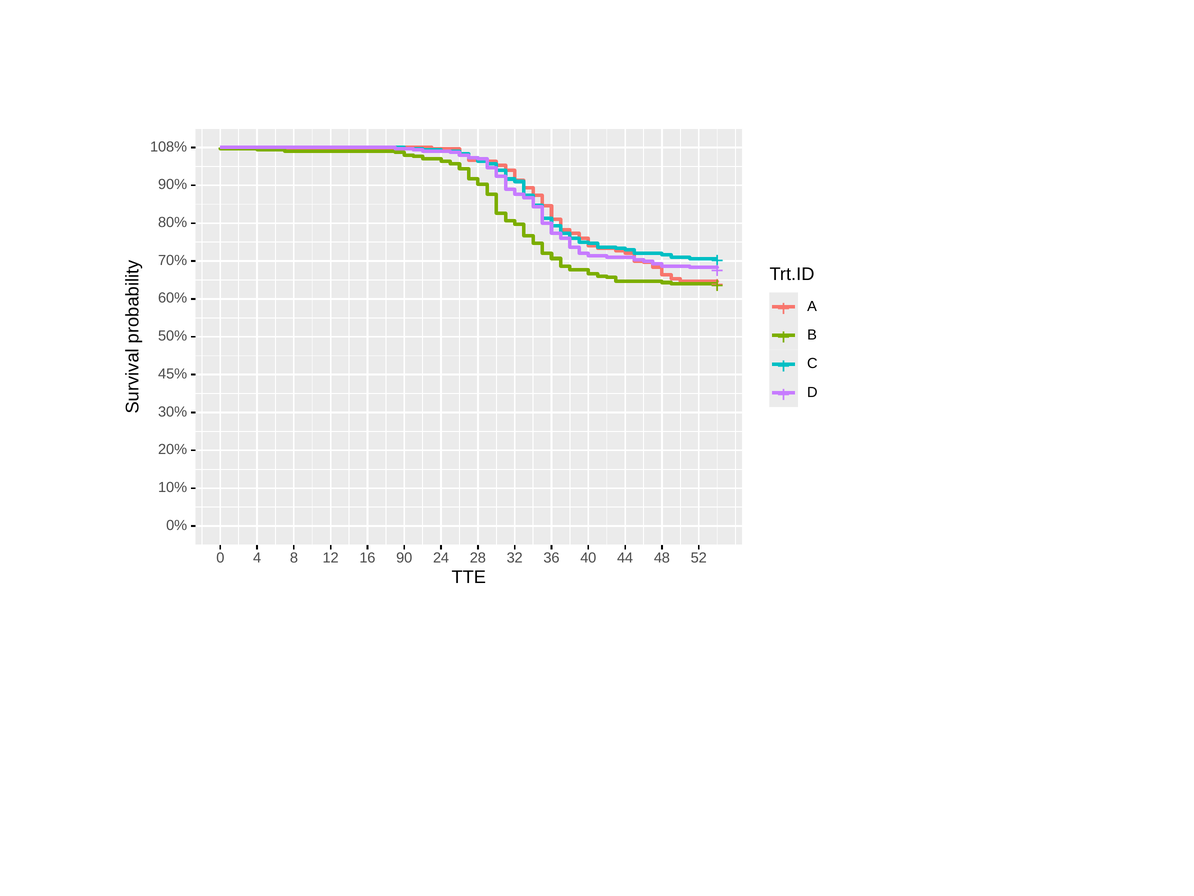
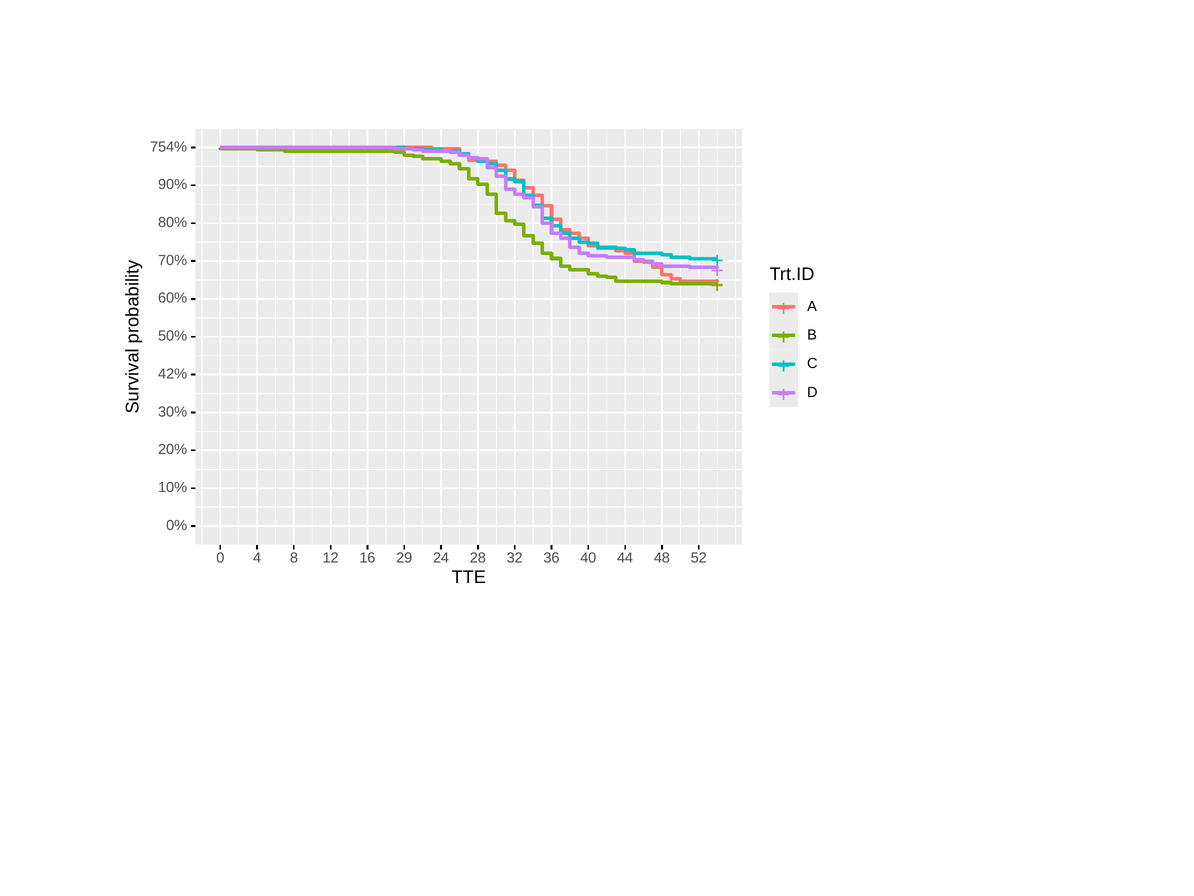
108%: 108% -> 754% (169, 147)
45%: 45% -> 42% (173, 374)
90: 90 -> 29 (404, 558)
